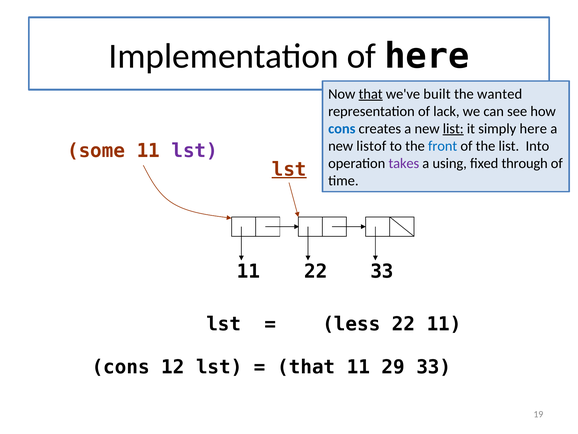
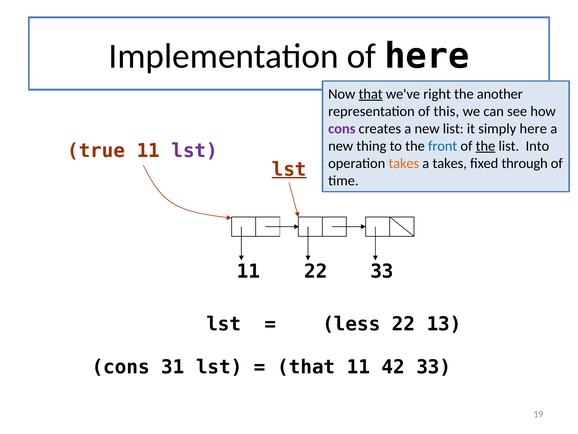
built: built -> right (437, 94)
wanted: wanted -> another (500, 94)
lack: lack -> this (446, 111)
cons colour: blue -> purple (342, 129)
list underline: present -> none (453, 129)
listof: listof -> thing (371, 146)
the underline: none -> present (486, 146)
some: some -> true (96, 150)
takes colour: purple -> orange (404, 163)
a using: using -> takes (450, 163)
22 11: 11 -> 13 (444, 324)
12: 12 -> 31 (173, 367)
29: 29 -> 42 (393, 367)
